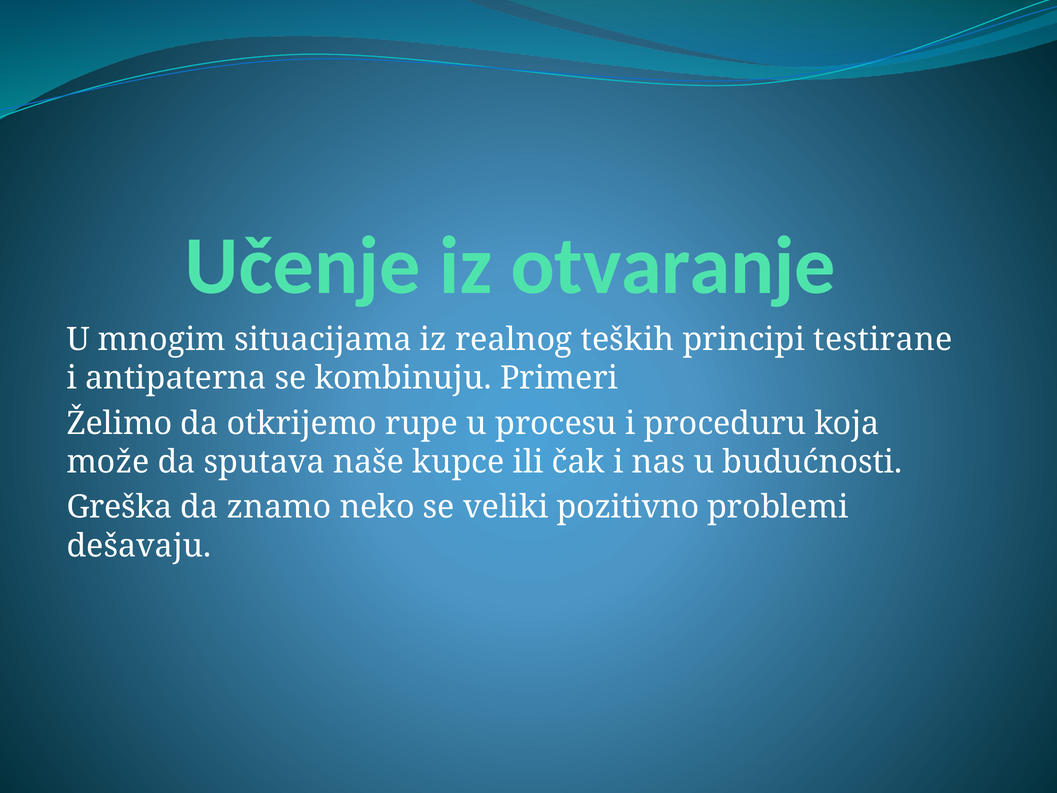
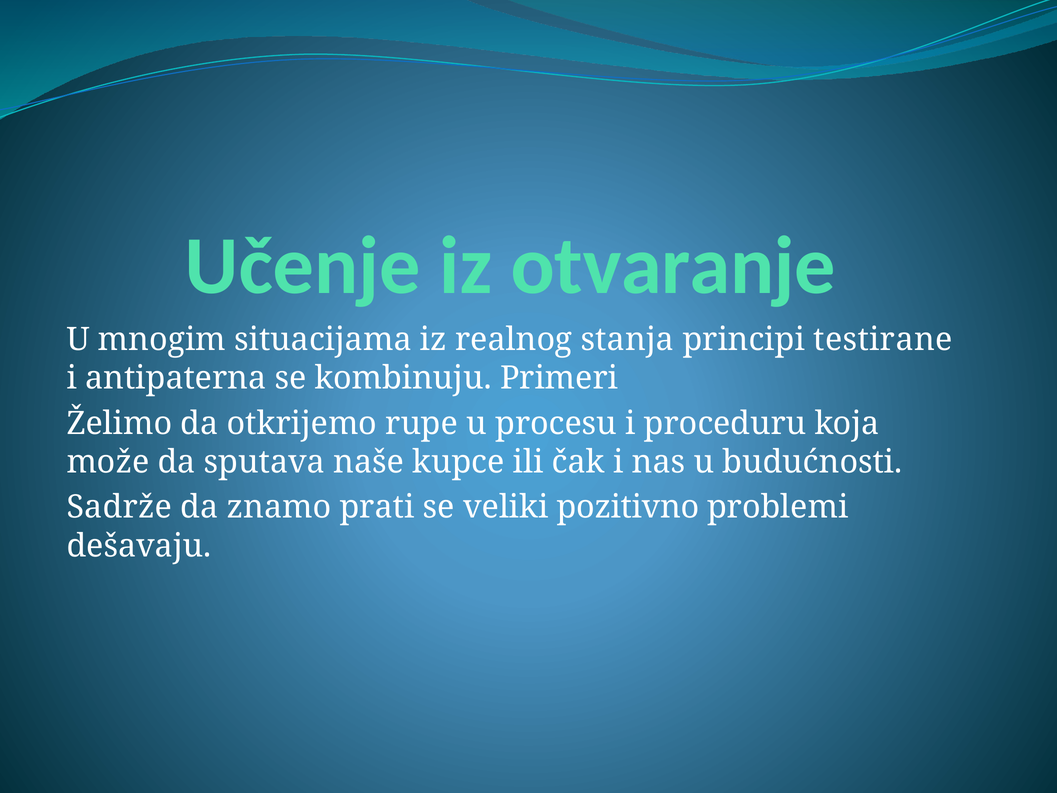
teških: teških -> stanja (627, 339)
Greška: Greška -> Sadrže (119, 507)
neko: neko -> prati (377, 507)
